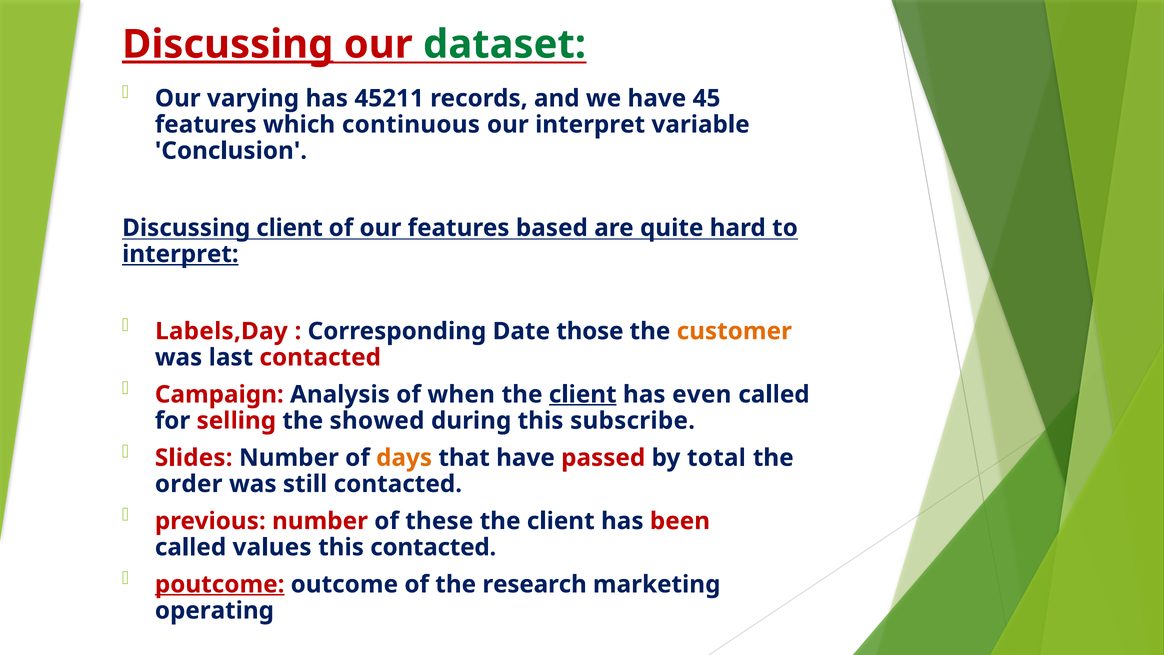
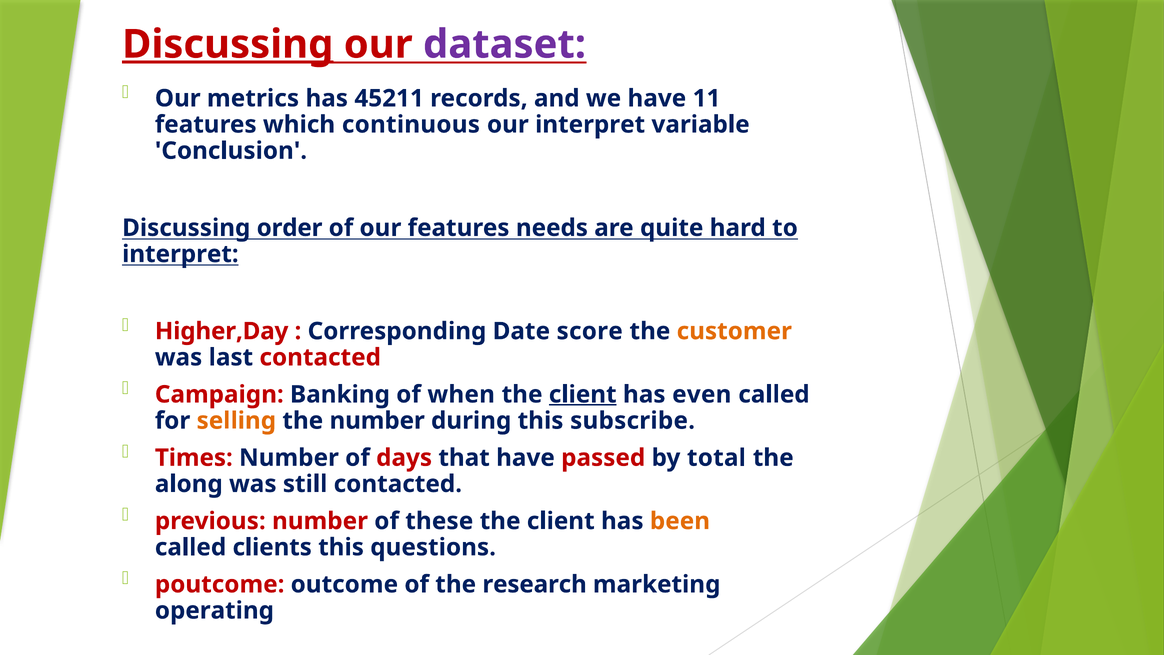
dataset colour: green -> purple (505, 44)
varying: varying -> metrics (253, 98)
45: 45 -> 11 (707, 98)
Discussing client: client -> order (290, 228)
based: based -> needs (552, 228)
interpret underline: present -> none (180, 254)
Labels,Day: Labels,Day -> Higher,Day (222, 331)
those: those -> score (590, 331)
Analysis: Analysis -> Banking (340, 394)
selling colour: red -> orange (236, 421)
the showed: showed -> number (377, 421)
Slides: Slides -> Times (194, 458)
days colour: orange -> red (404, 458)
order: order -> along (189, 484)
been colour: red -> orange (680, 521)
values: values -> clients (272, 547)
this contacted: contacted -> questions (433, 547)
poutcome underline: present -> none (220, 584)
